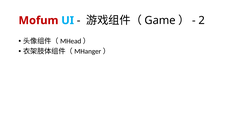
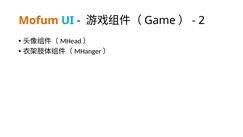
Mofum colour: red -> orange (38, 20)
